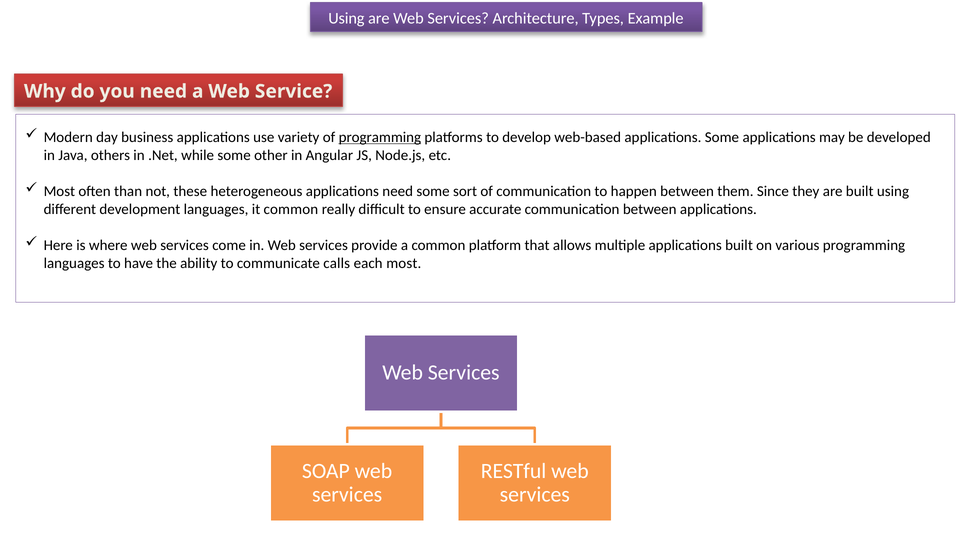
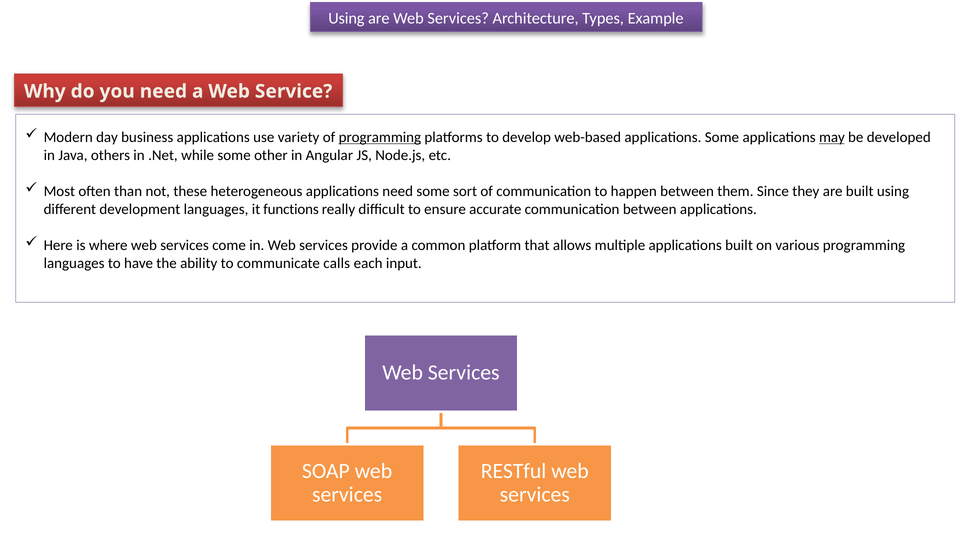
may underline: none -> present (832, 137)
it common: common -> functions (291, 209)
each most: most -> input (404, 263)
